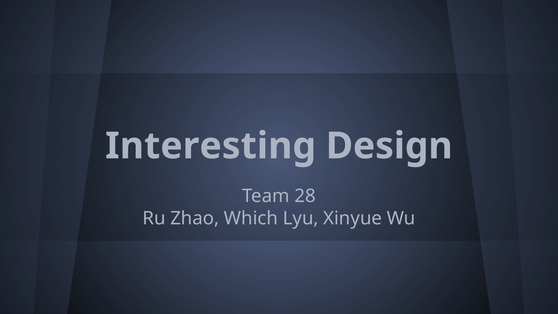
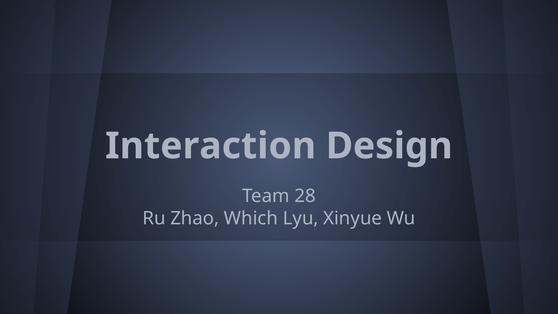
Interesting: Interesting -> Interaction (211, 146)
